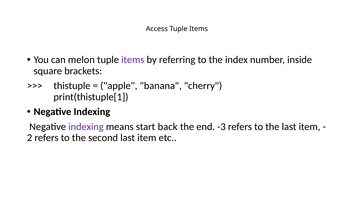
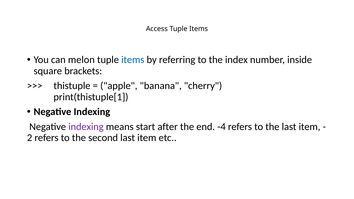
items colour: purple -> blue (133, 60)
back: back -> after (168, 127)
-3: -3 -> -4 (221, 127)
